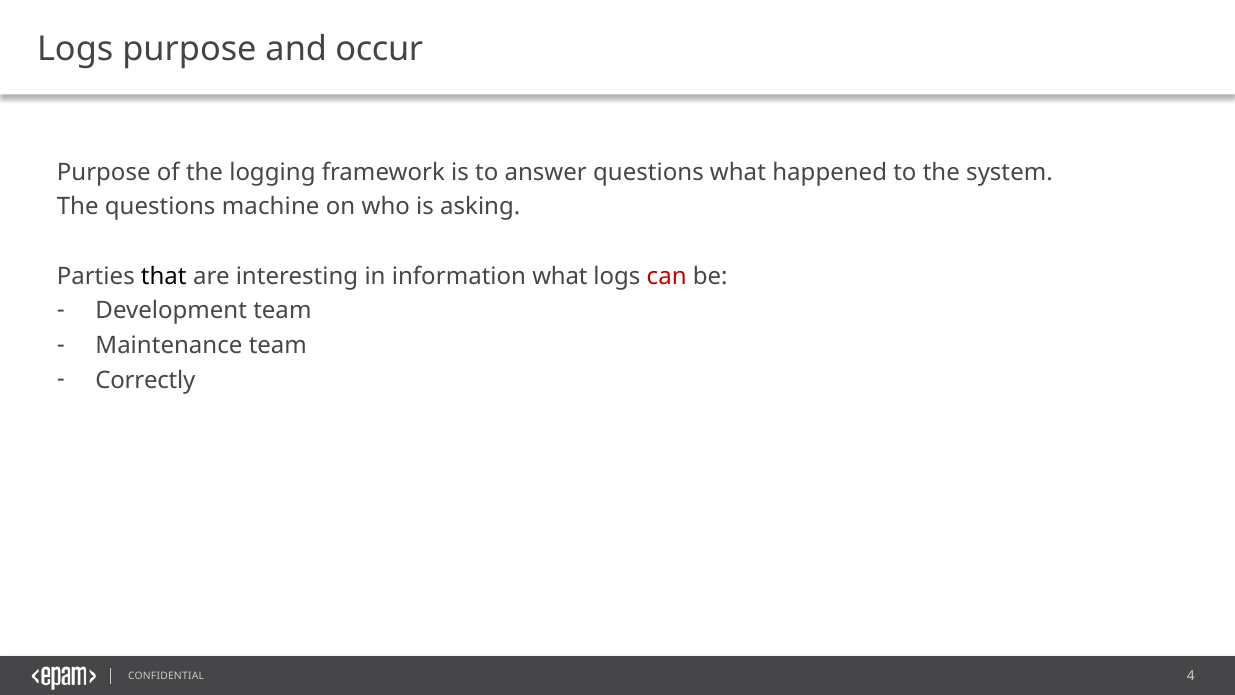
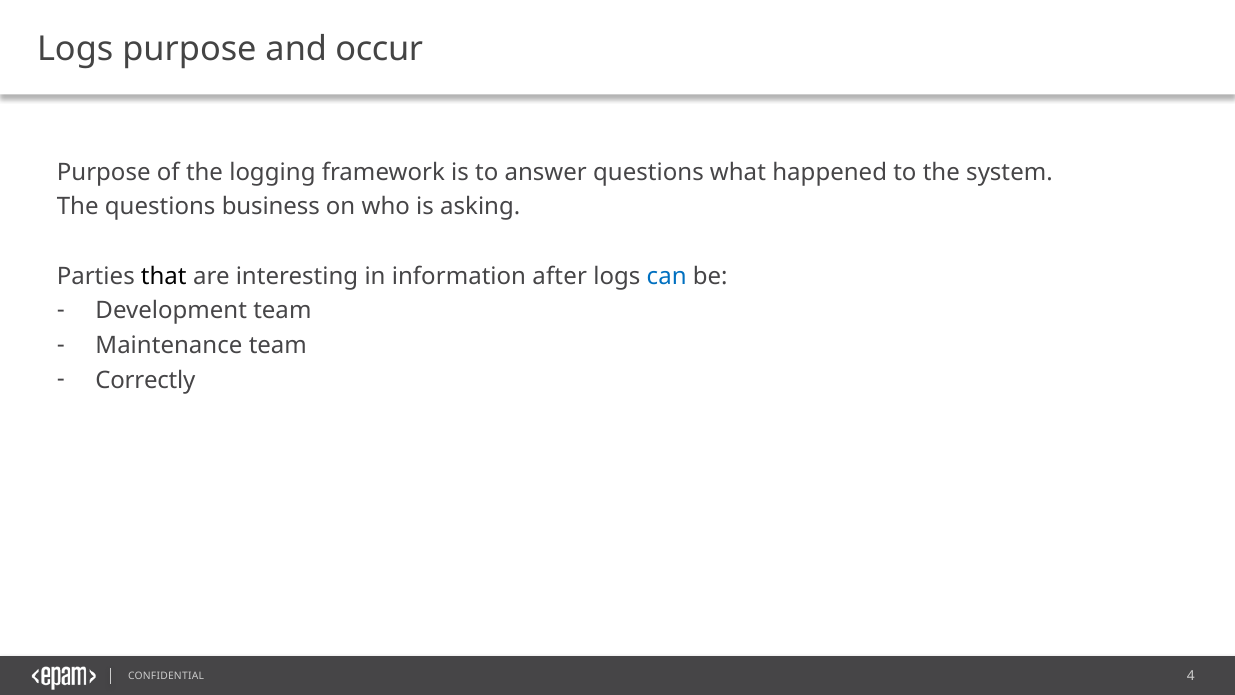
machine: machine -> business (271, 207)
information what: what -> after (560, 276)
can colour: red -> blue (667, 276)
